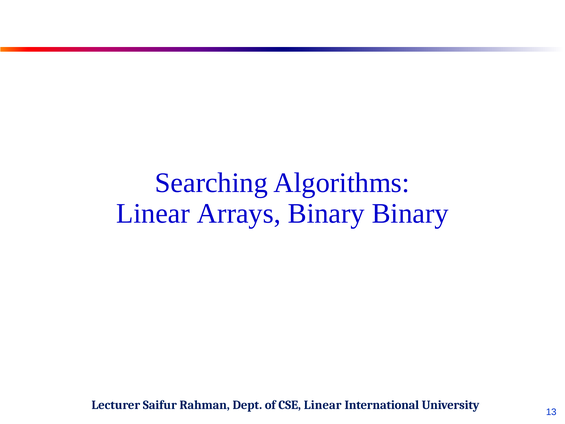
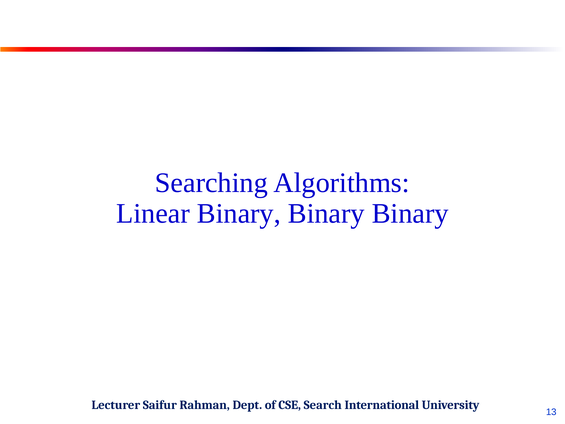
Linear Arrays: Arrays -> Binary (239, 213)
CSE Linear: Linear -> Search (323, 405)
